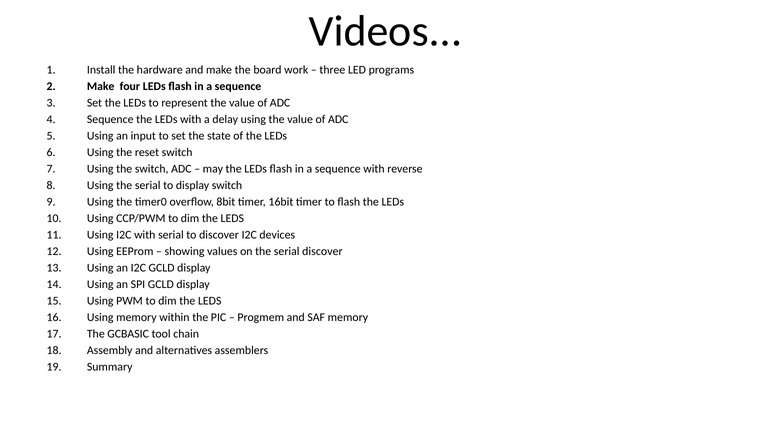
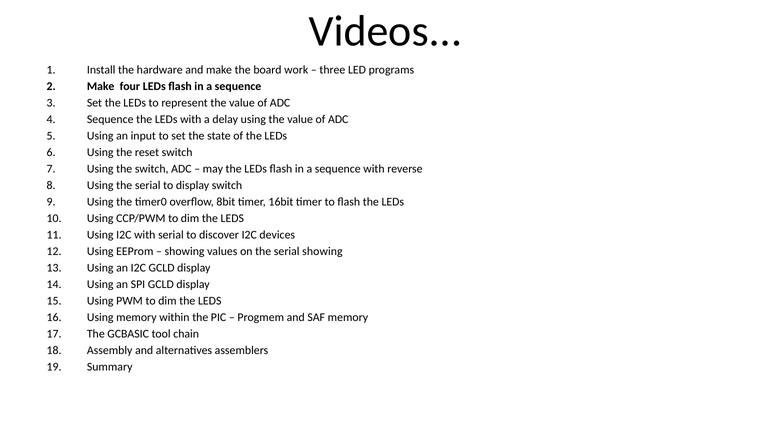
serial discover: discover -> showing (322, 251)
